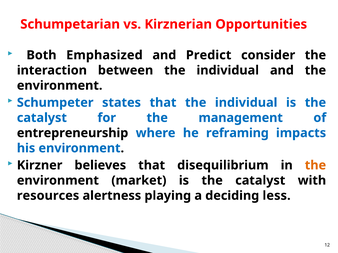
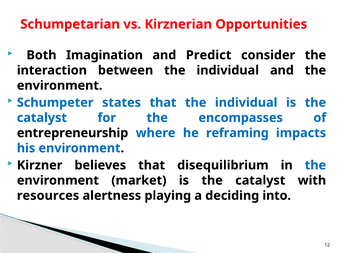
Emphasized: Emphasized -> Imagination (105, 55)
management: management -> encompasses (241, 118)
the colour: orange -> blue (315, 166)
less: less -> into (277, 196)
